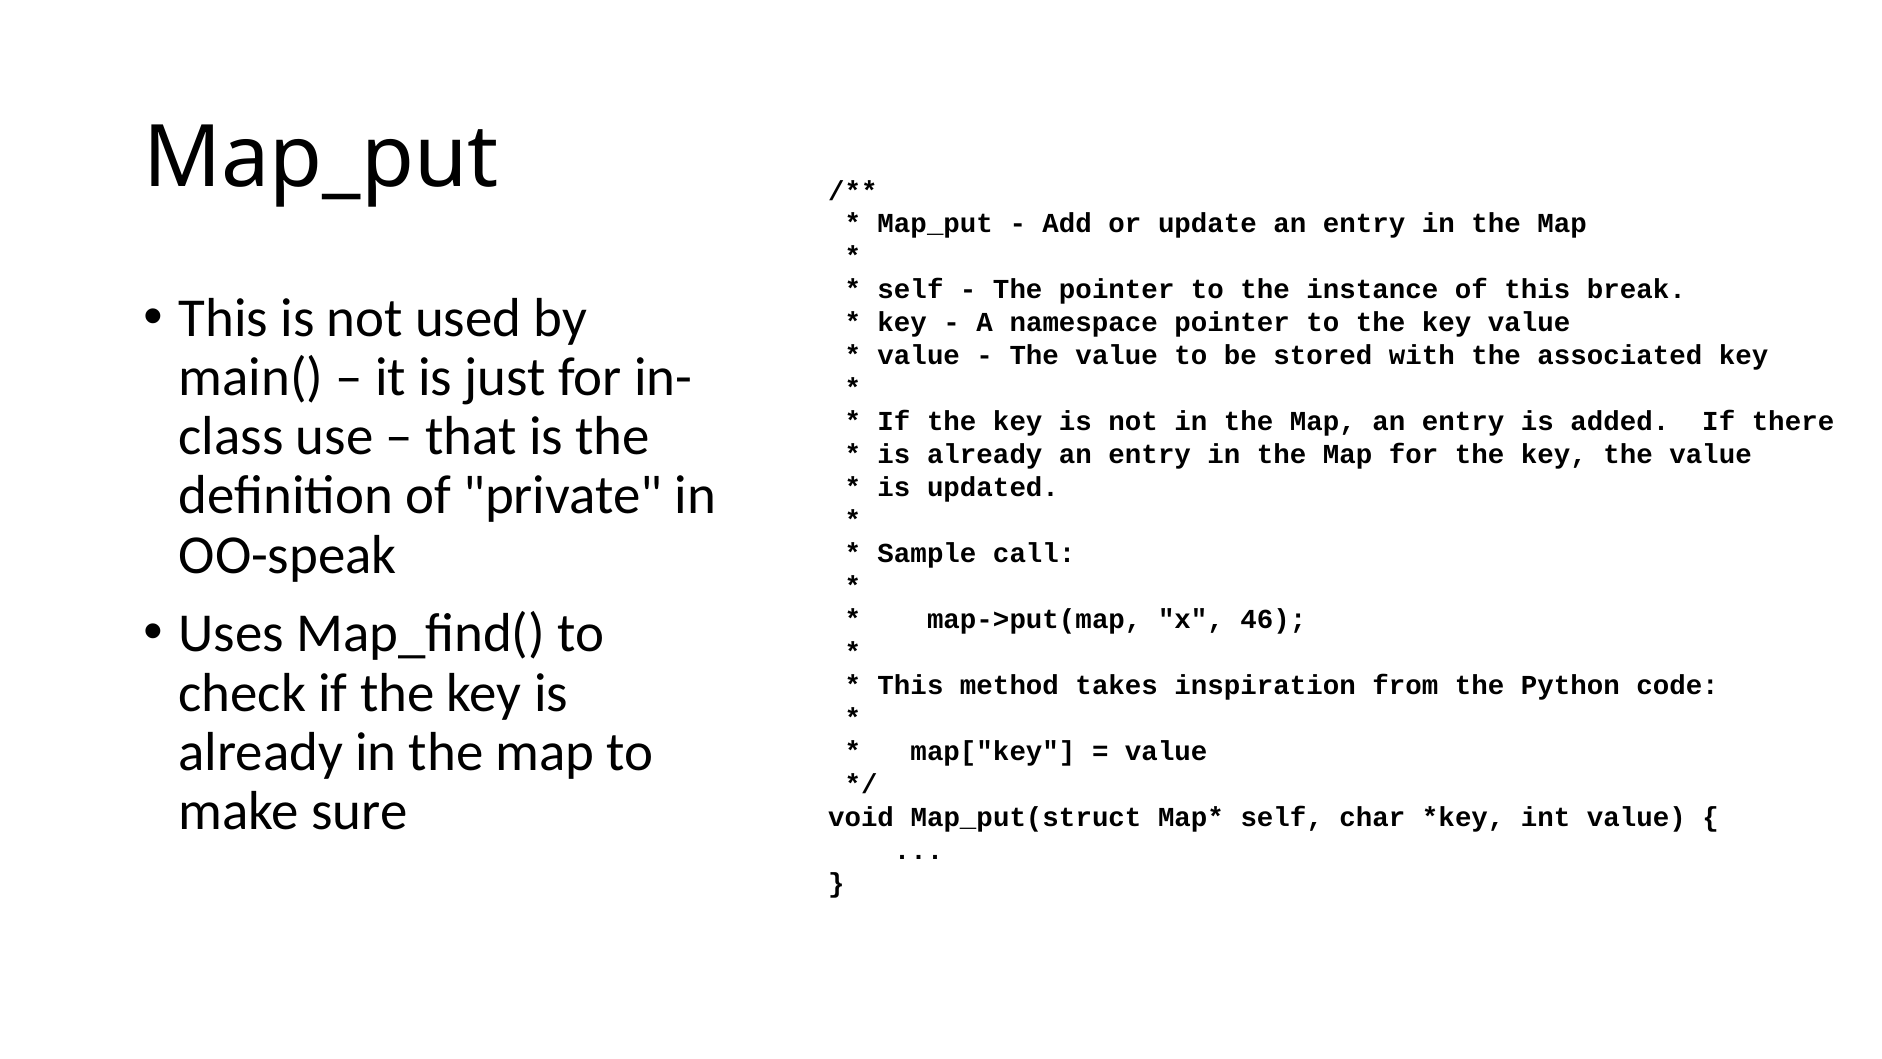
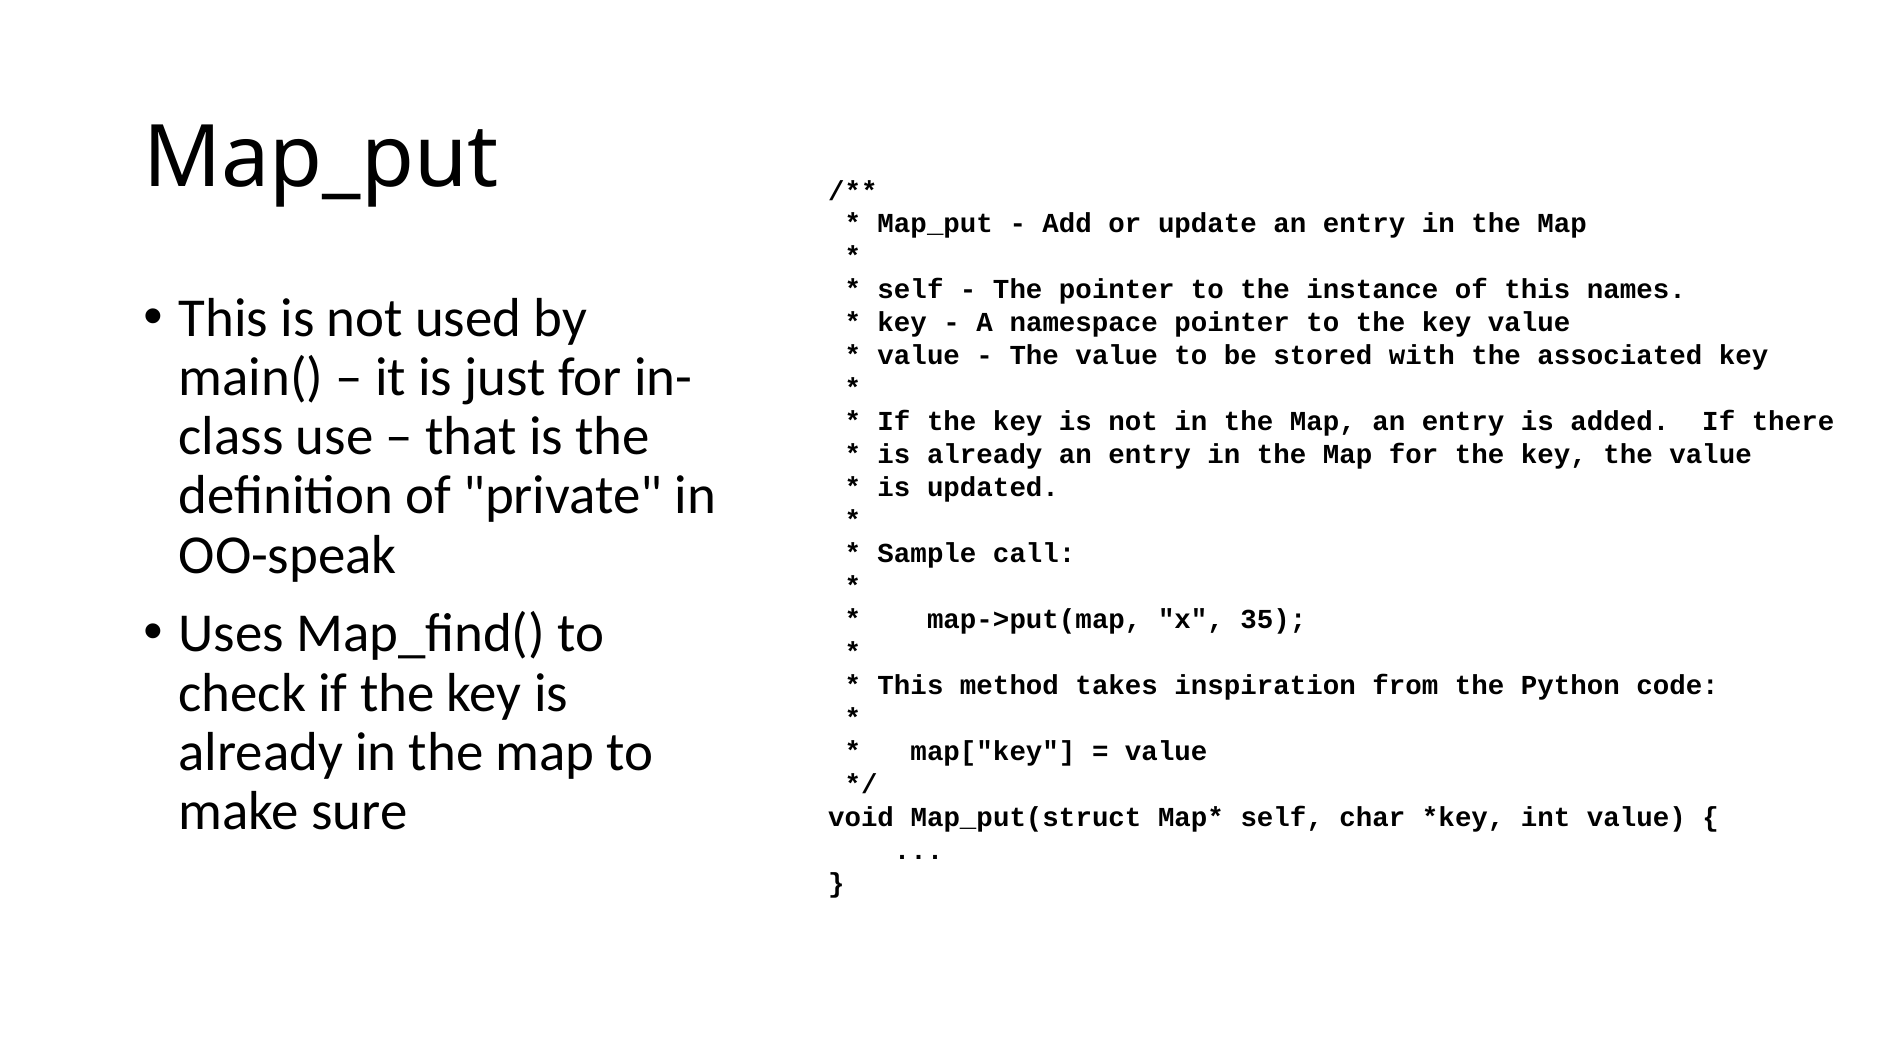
break: break -> names (1636, 290)
46: 46 -> 35 (1273, 619)
